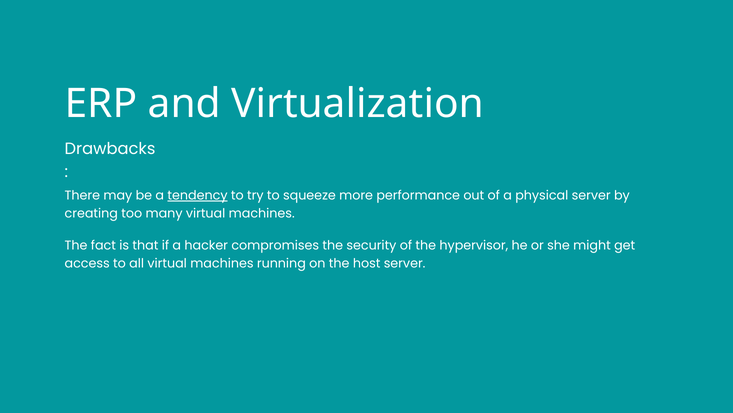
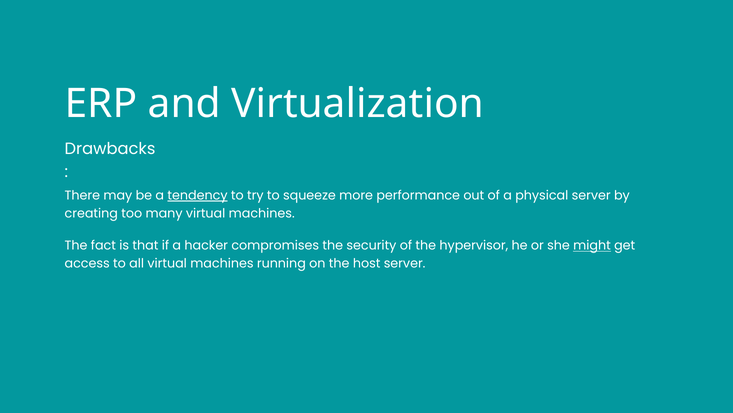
might underline: none -> present (592, 245)
